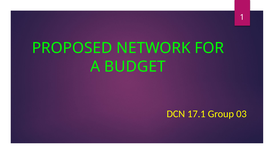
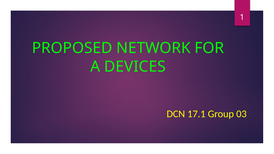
BUDGET: BUDGET -> DEVICES (135, 67)
